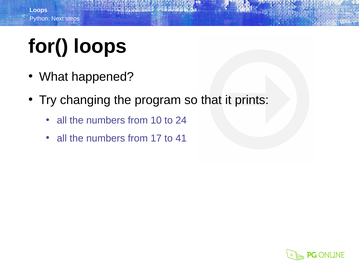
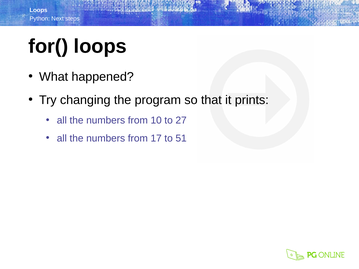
24: 24 -> 27 (181, 120)
41: 41 -> 51 (181, 138)
